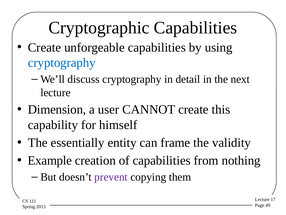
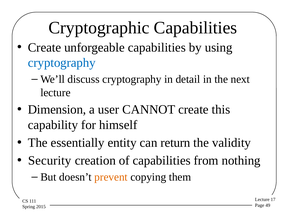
frame: frame -> return (175, 142)
Example: Example -> Security (50, 160)
prevent colour: purple -> orange (111, 177)
